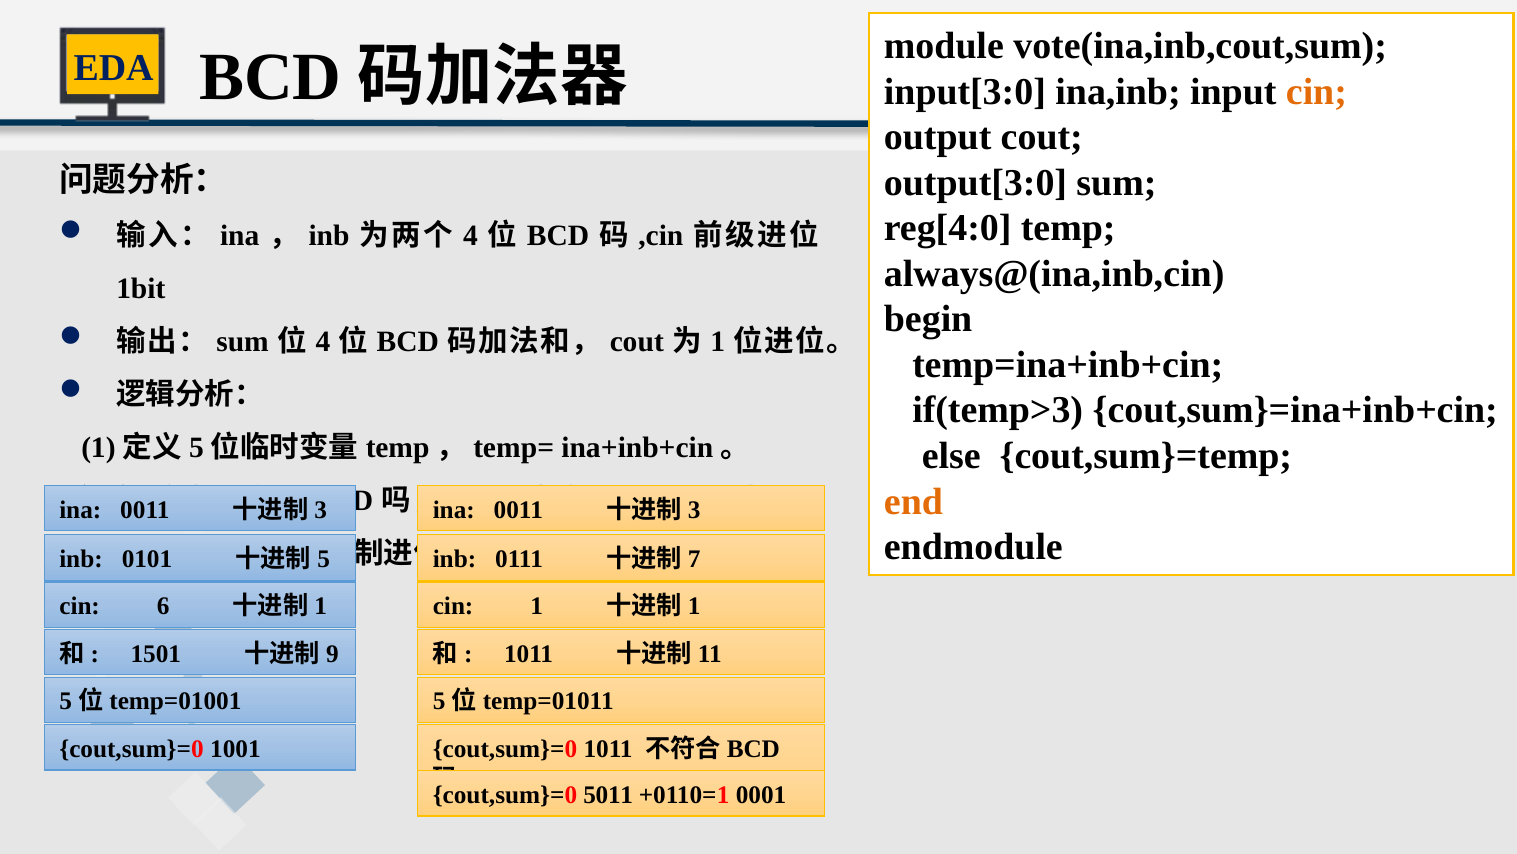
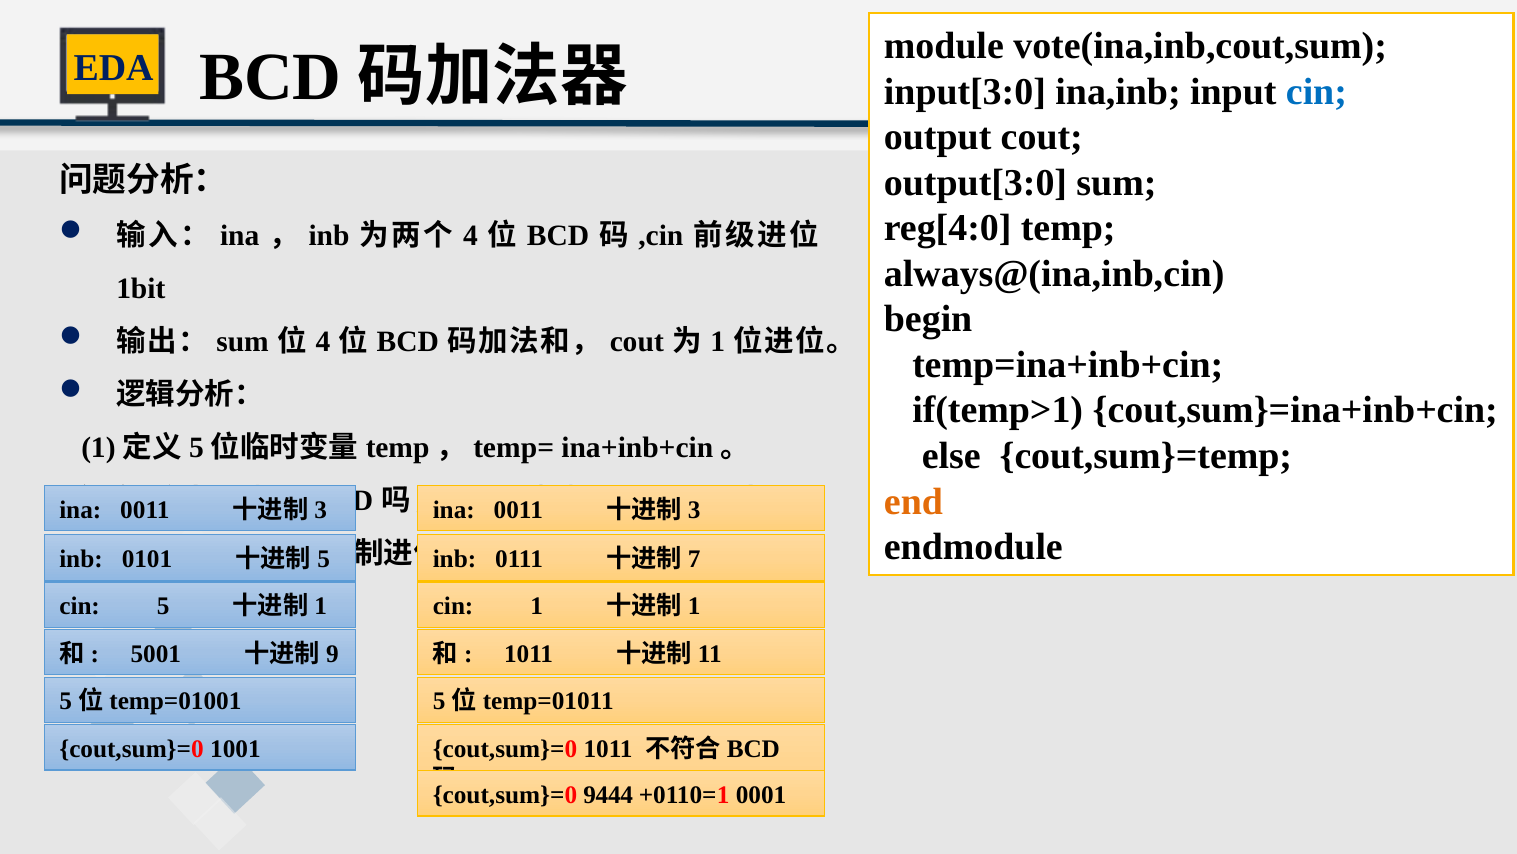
cin colour: orange -> blue (1316, 92)
if(temp>3: if(temp>3 -> if(temp>1 (998, 410)
6: 6 -> 5 (163, 606)
1501: 1501 -> 5001 (156, 653)
5011: 5011 -> 9444 (608, 795)
